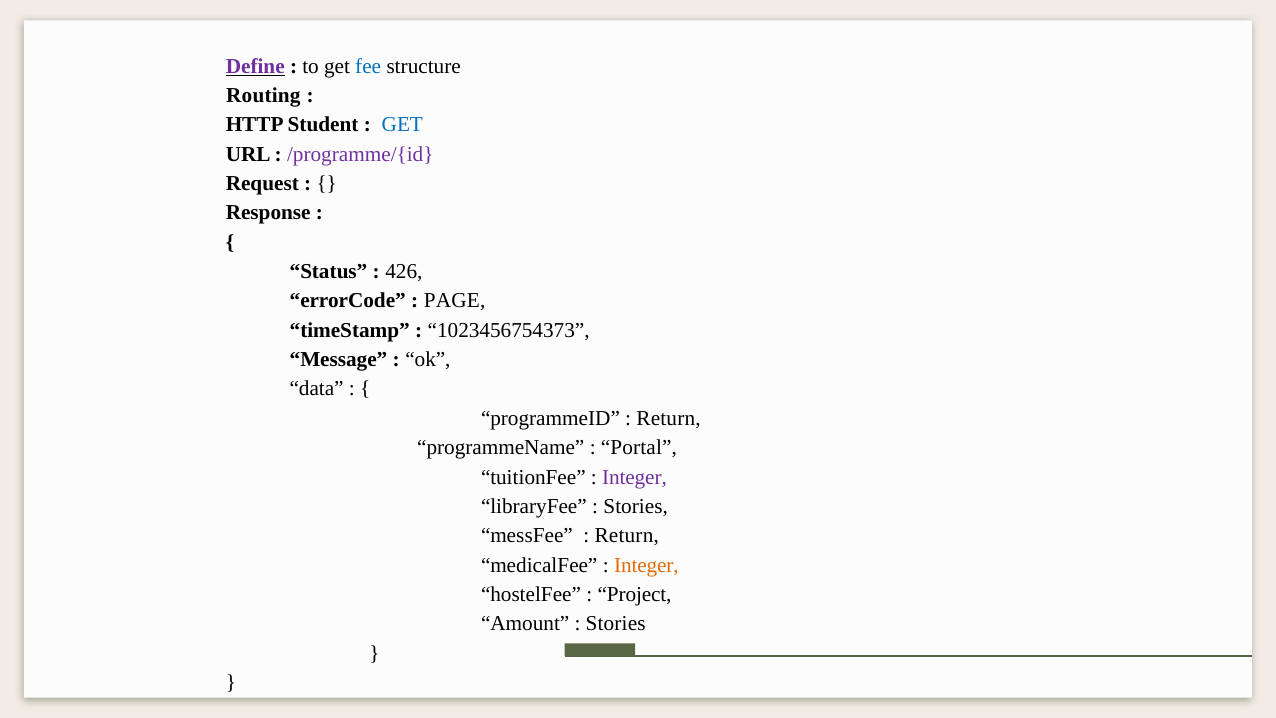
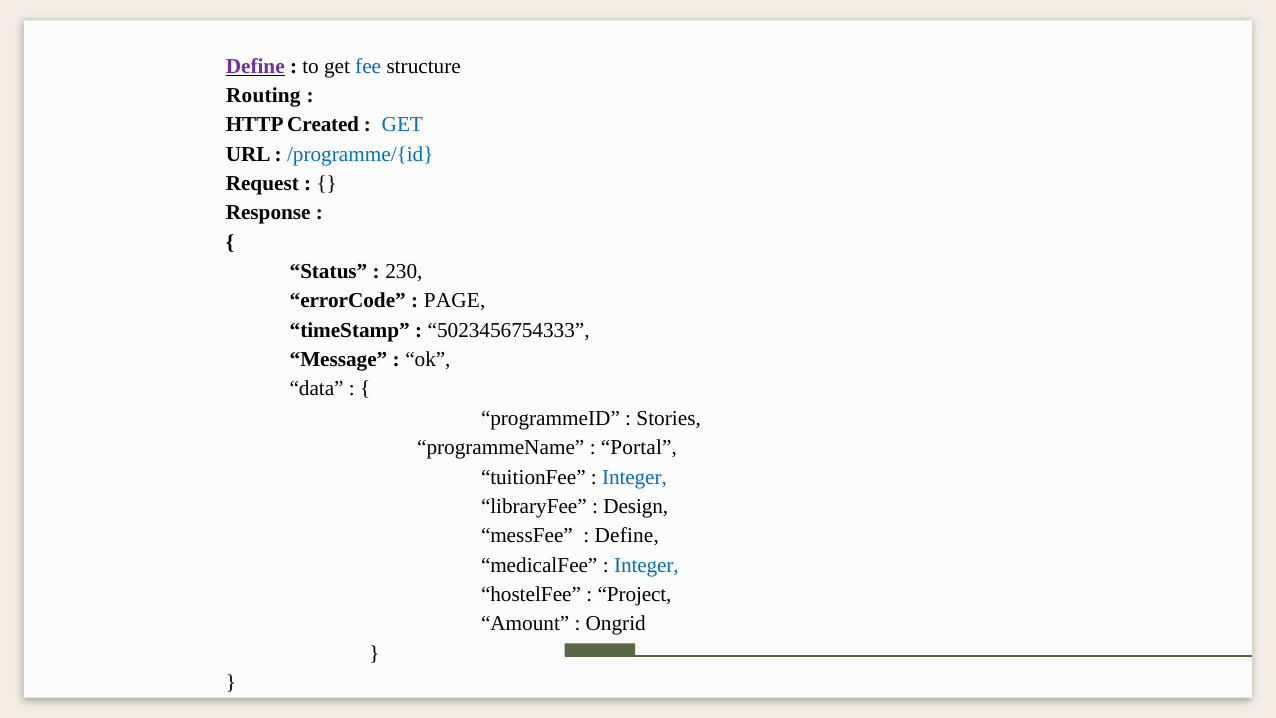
Student: Student -> Created (323, 125)
/programme/{id colour: purple -> blue (360, 154)
426: 426 -> 230 (404, 271)
1023456754373: 1023456754373 -> 5023456754333 (509, 330)
Return: Return -> Stories (669, 418)
Integer colour: purple -> blue (635, 477)
Stories: Stories -> Design (636, 506)
Return: Return -> Define (627, 536)
Integer colour: orange -> blue (646, 565)
Stories: Stories -> Ongrid (616, 624)
